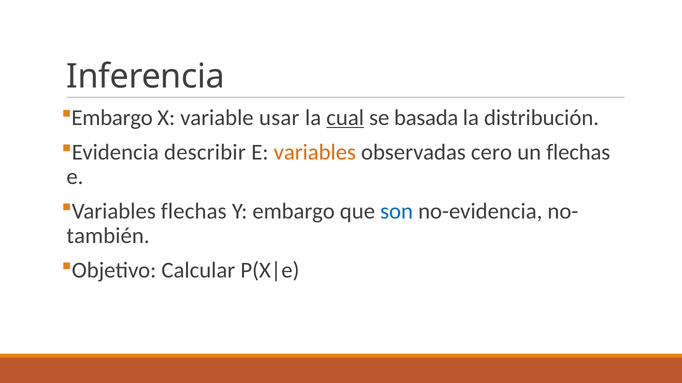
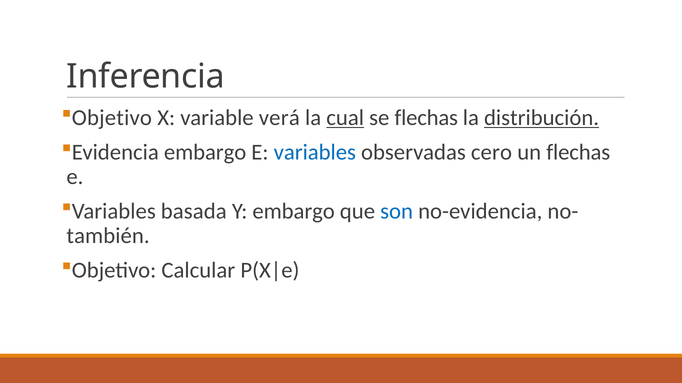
Embargo: Embargo -> Objetivo (112, 118)
usar: usar -> verá (279, 118)
se basada: basada -> flechas (426, 118)
distribución underline: none -> present (542, 118)
Evidencia describir: describir -> embargo (205, 152)
variables colour: orange -> blue (315, 152)
Variables flechas: flechas -> basada (194, 212)
